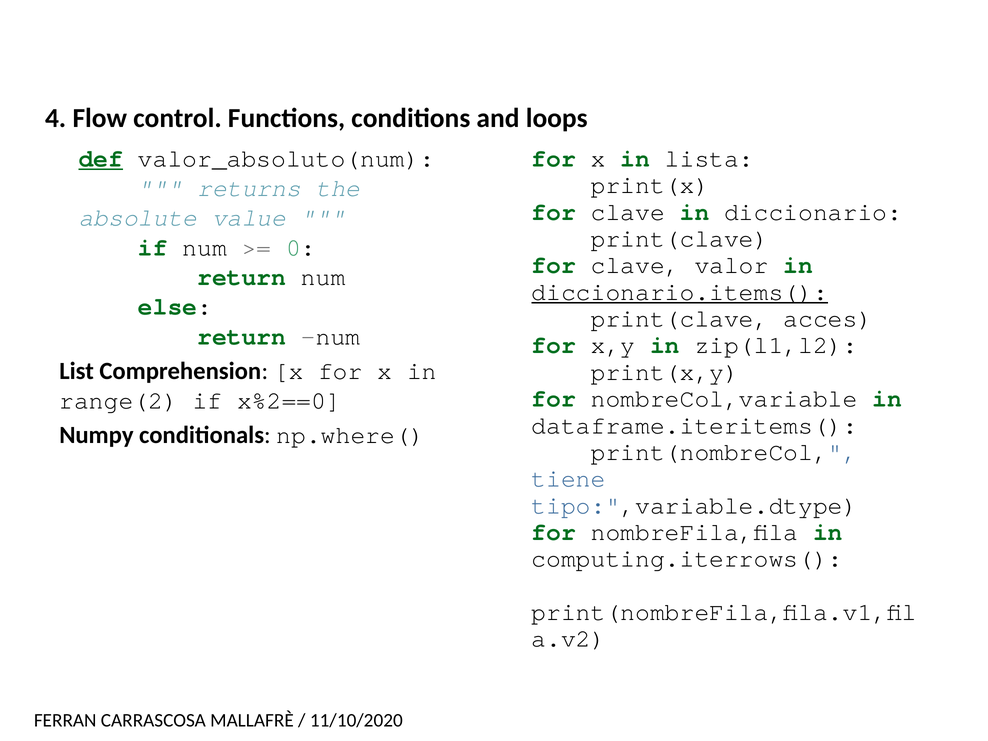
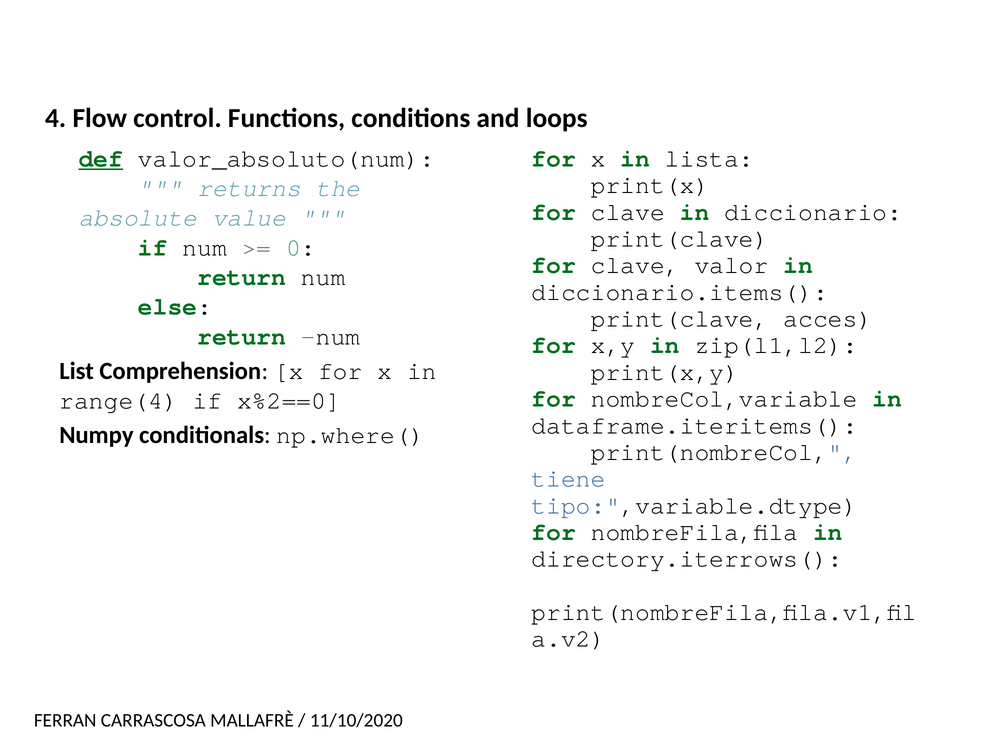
diccionario.items( underline: present -> none (680, 292)
range(2: range(2 -> range(4 (119, 401)
computing.iterrows(: computing.iterrows( -> directory.iterrows( (687, 559)
